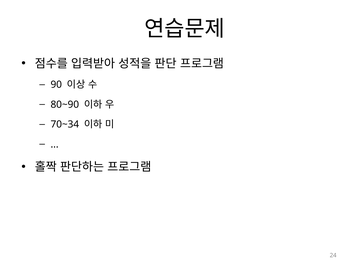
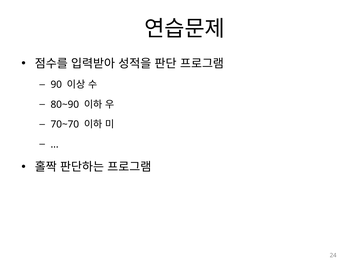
70~34: 70~34 -> 70~70 (65, 125)
